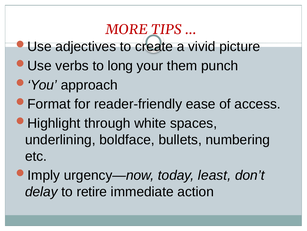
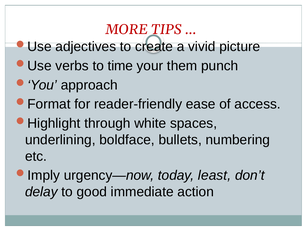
long: long -> time (120, 66)
retire: retire -> good (92, 191)
